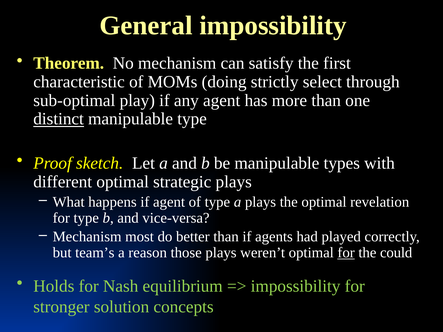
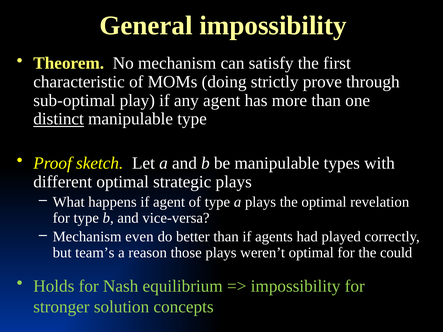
select: select -> prove (322, 82)
most: most -> even (139, 237)
for underline: present -> none (346, 253)
